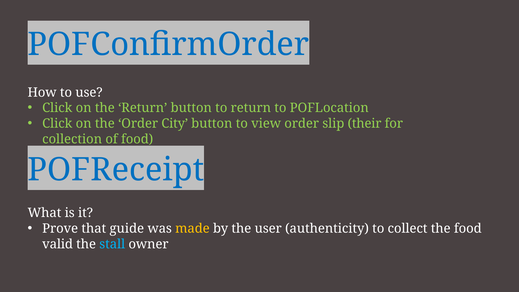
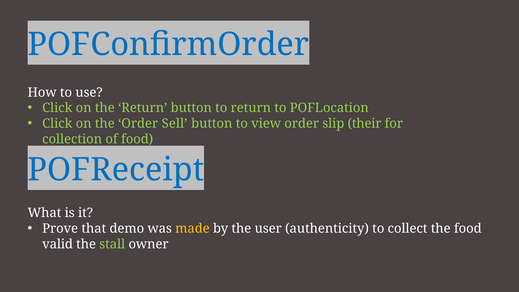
City: City -> Sell (175, 124)
guide: guide -> demo (127, 228)
stall colour: light blue -> light green (112, 244)
